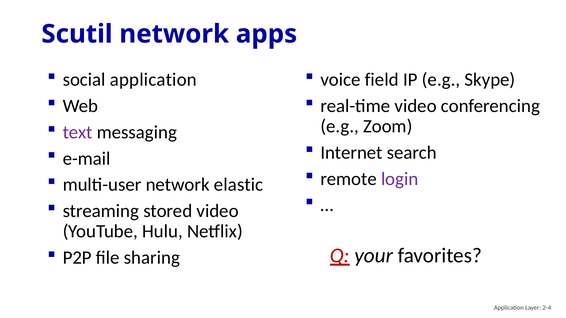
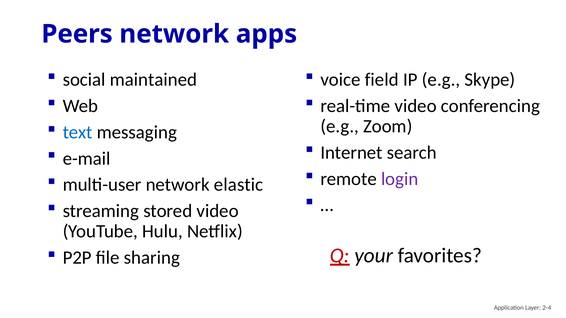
Scutil: Scutil -> Peers (77, 34)
social application: application -> maintained (153, 80)
text colour: purple -> blue (78, 132)
